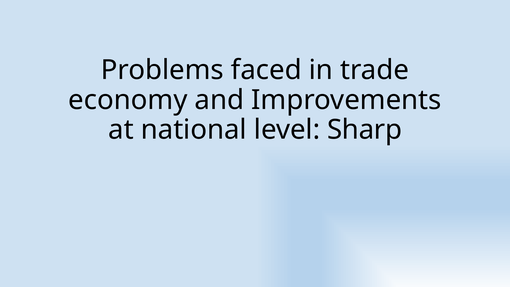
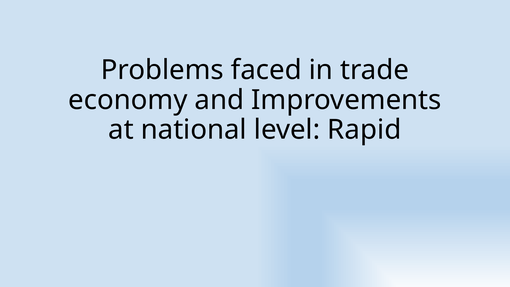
Sharp: Sharp -> Rapid (364, 130)
